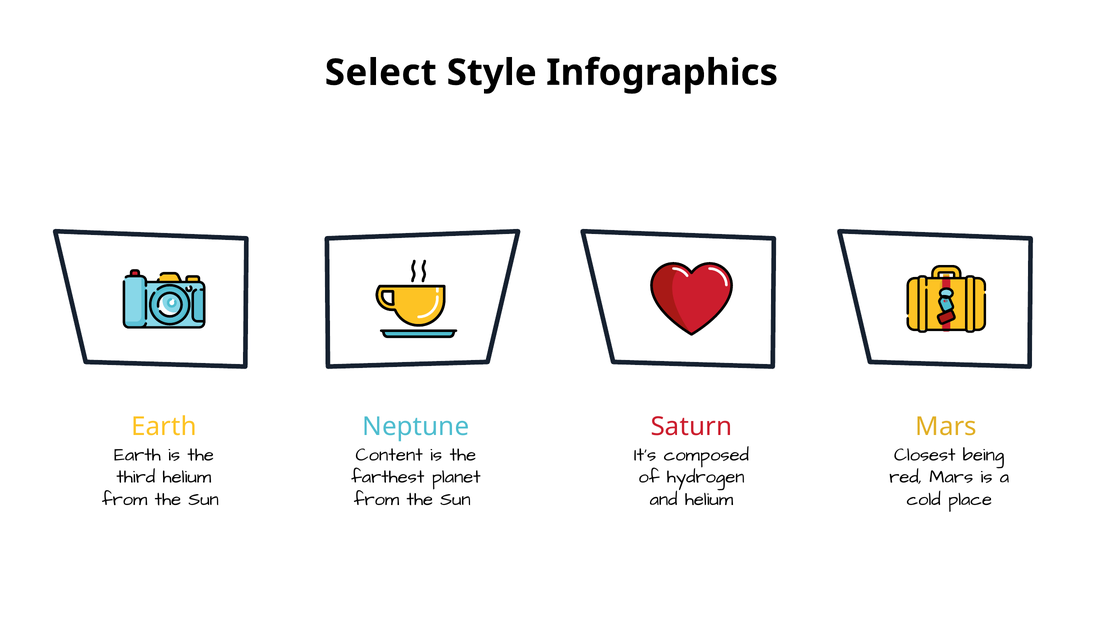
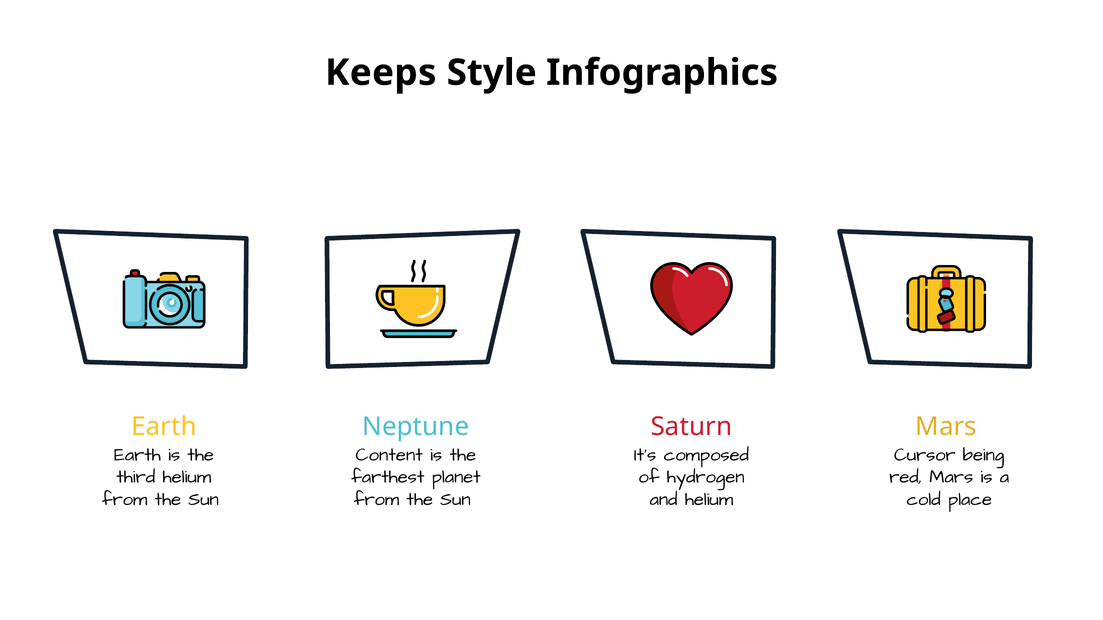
Select: Select -> Keeps (381, 73)
Closest: Closest -> Cursor (925, 455)
